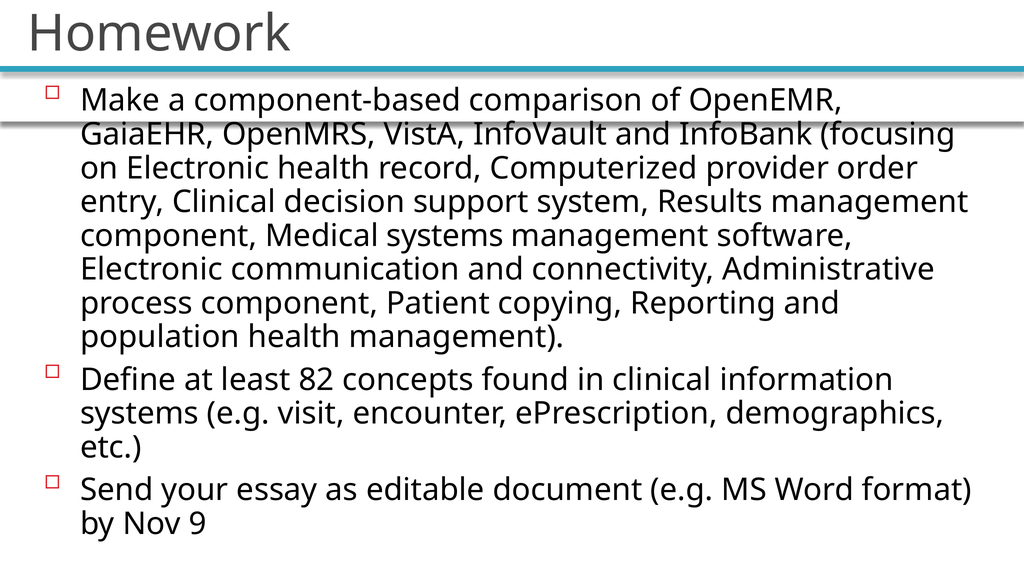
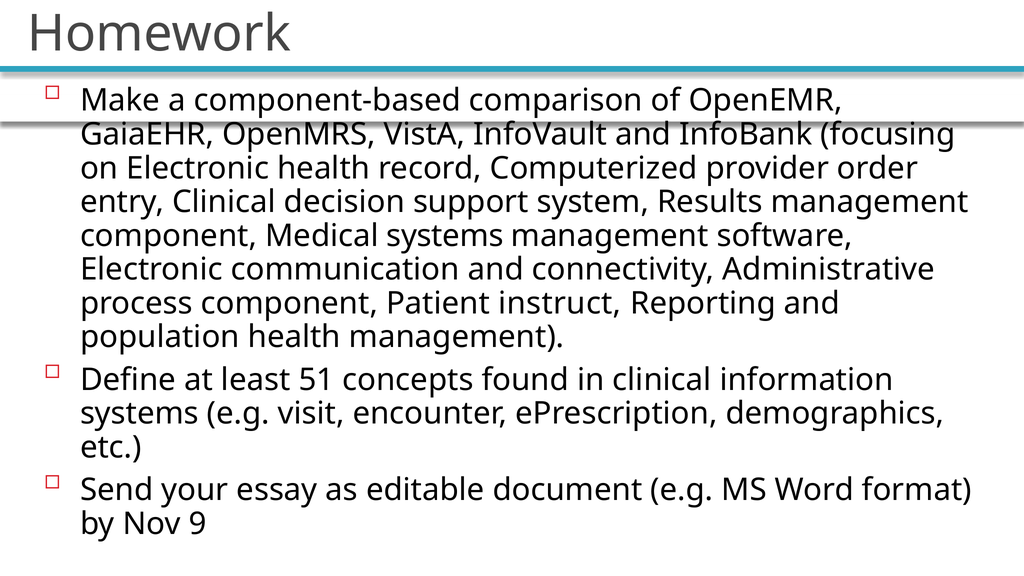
copying: copying -> instruct (560, 303)
82: 82 -> 51 (316, 380)
